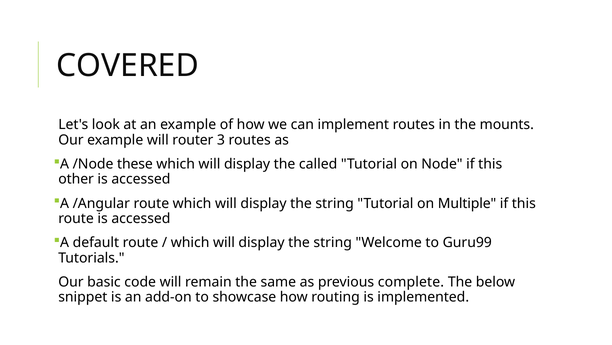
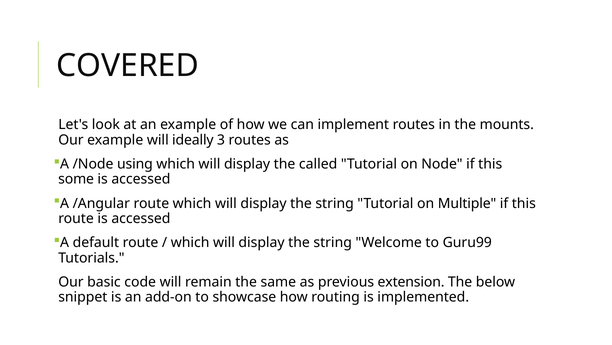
router: router -> ideally (193, 140)
these: these -> using (135, 164)
other: other -> some (76, 179)
complete: complete -> extension (411, 281)
